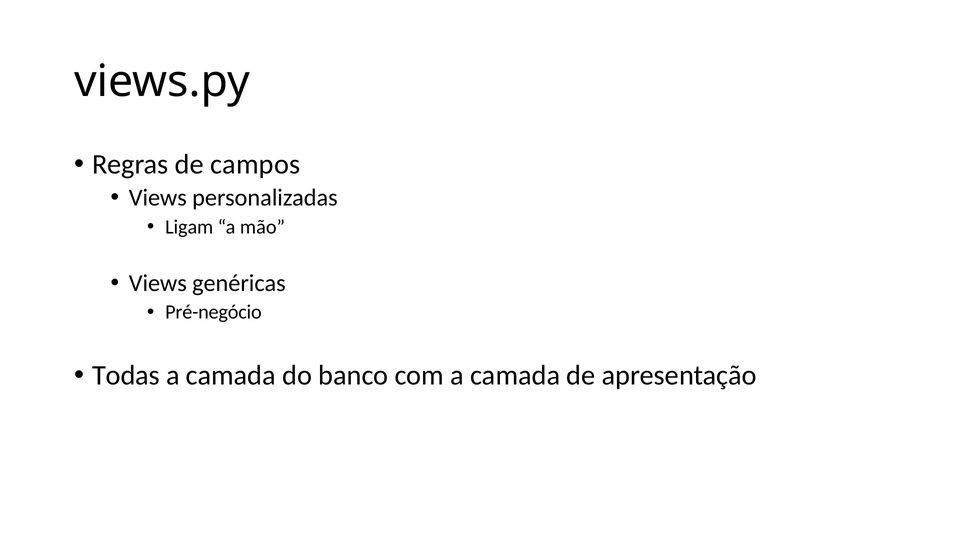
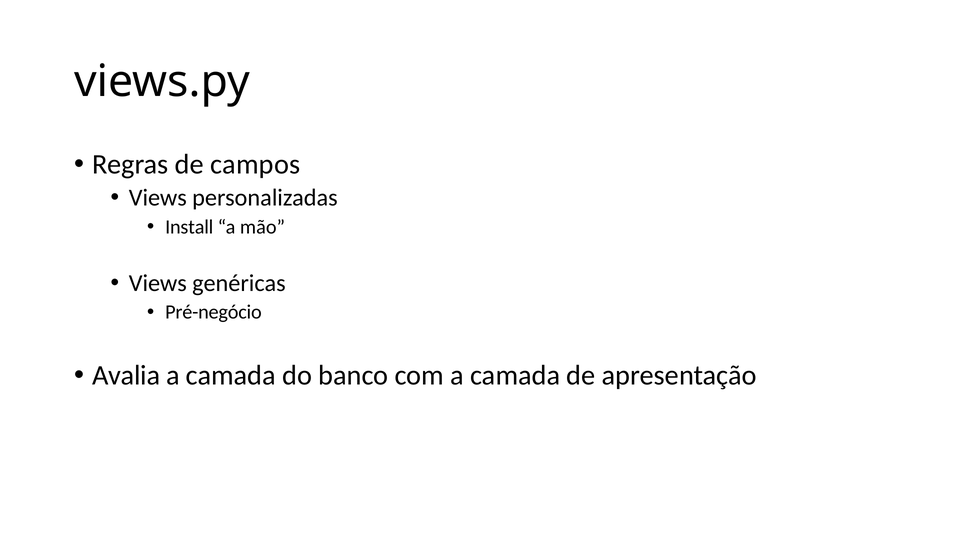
Ligam: Ligam -> Install (189, 227)
Todas: Todas -> Avalia (126, 375)
